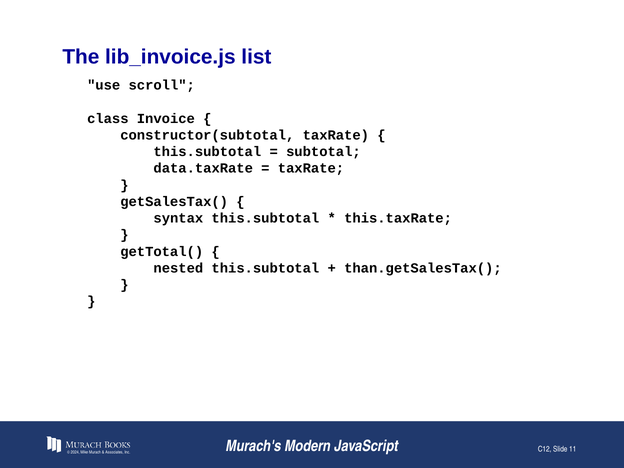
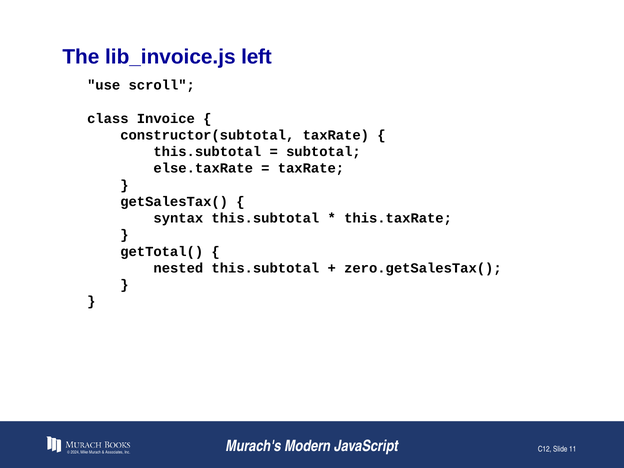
list: list -> left (256, 57)
data.taxRate: data.taxRate -> else.taxRate (203, 168)
than.getSalesTax(: than.getSalesTax( -> zero.getSalesTax( (423, 268)
